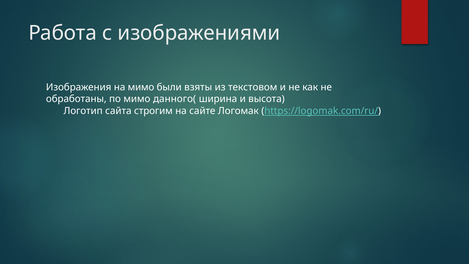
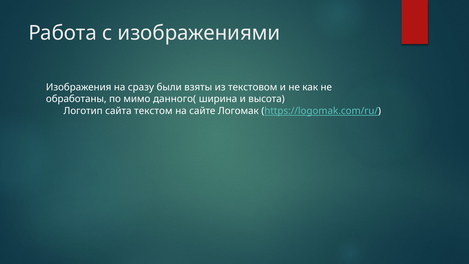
на мимо: мимо -> сразу (141, 87)
строгим: строгим -> текстом (153, 111)
